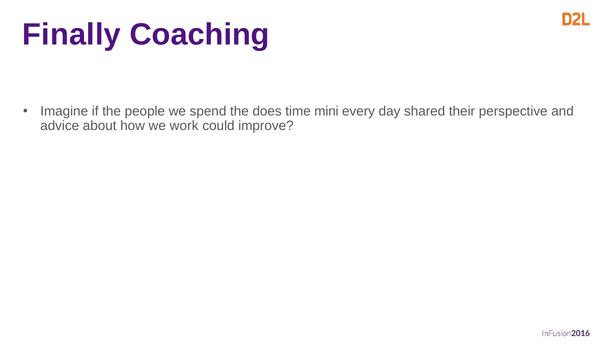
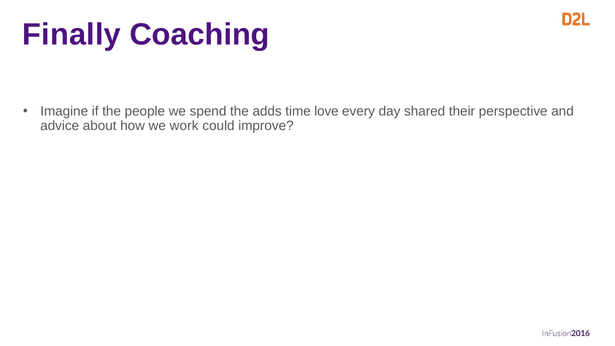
does: does -> adds (267, 111)
mini: mini -> love (326, 111)
